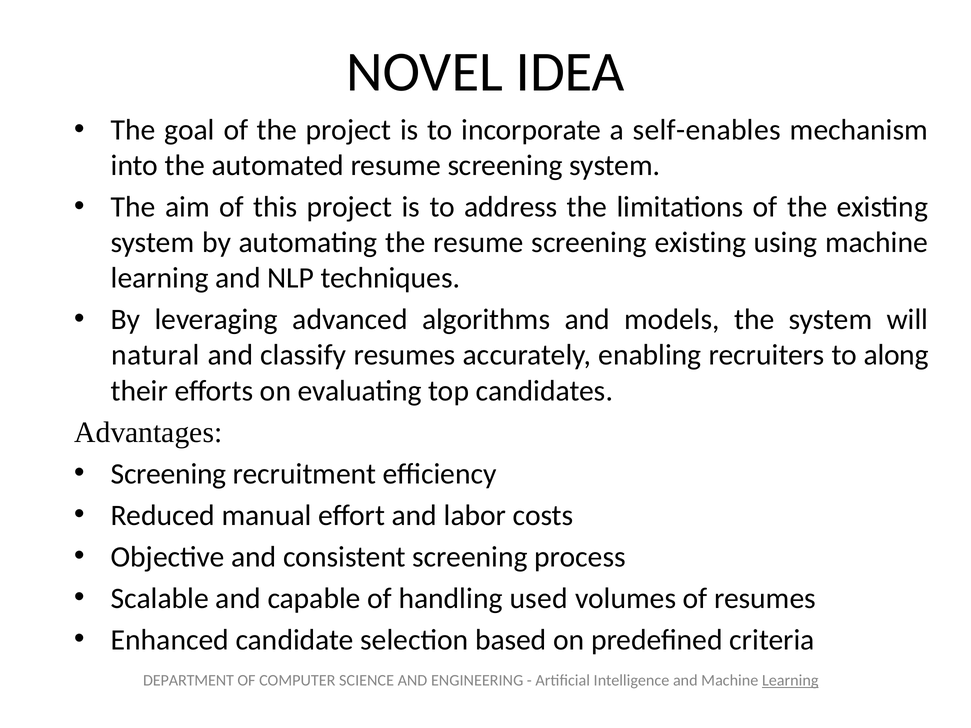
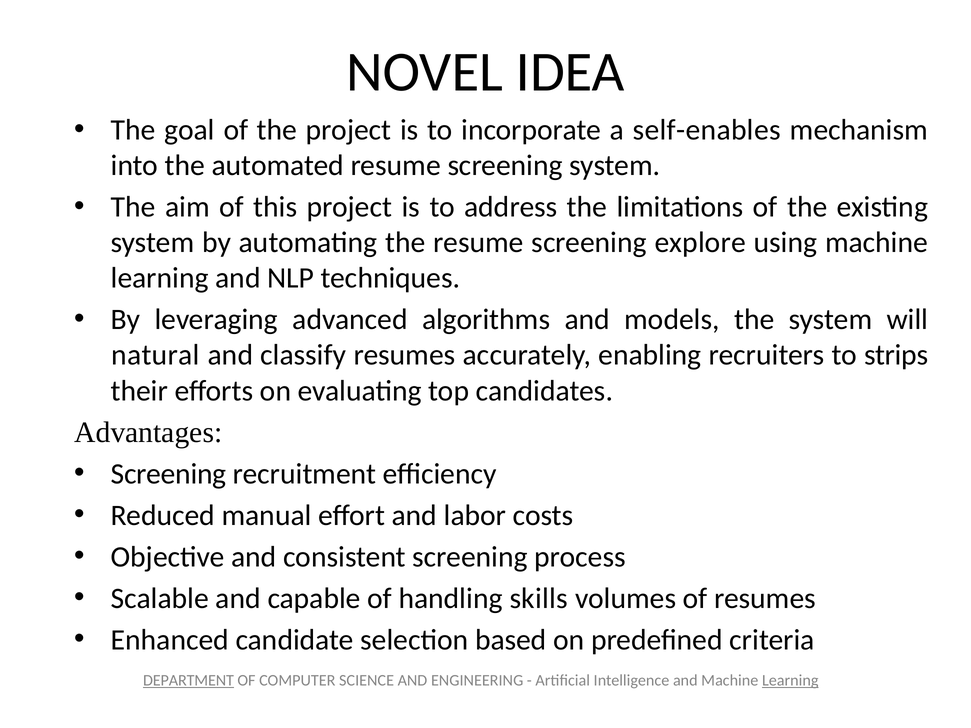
screening existing: existing -> explore (700, 243)
along: along -> strips (896, 355)
used: used -> skills (539, 599)
DEPARTMENT underline: none -> present (188, 681)
